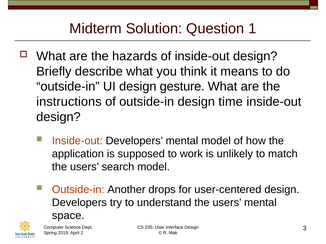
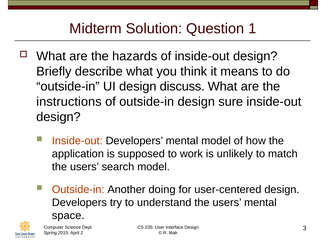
gesture: gesture -> discuss (182, 87)
time: time -> sure (231, 102)
drops: drops -> doing (162, 190)
